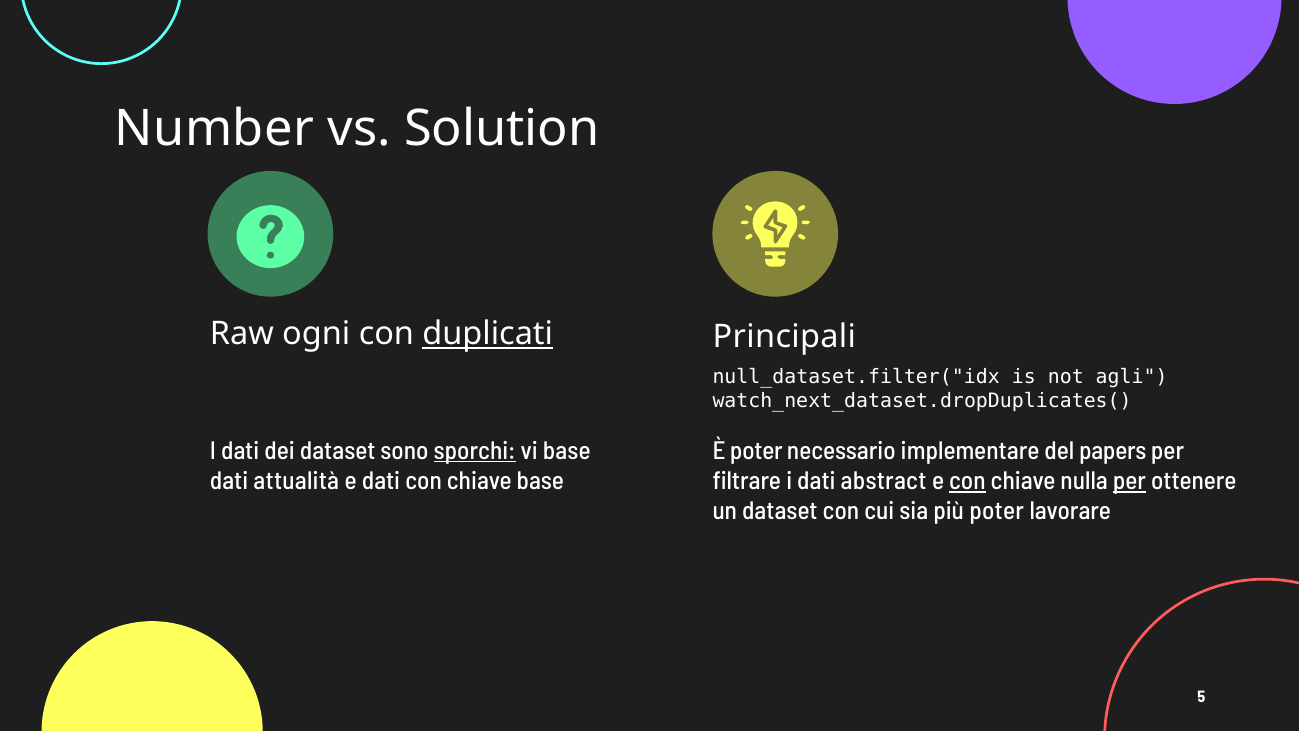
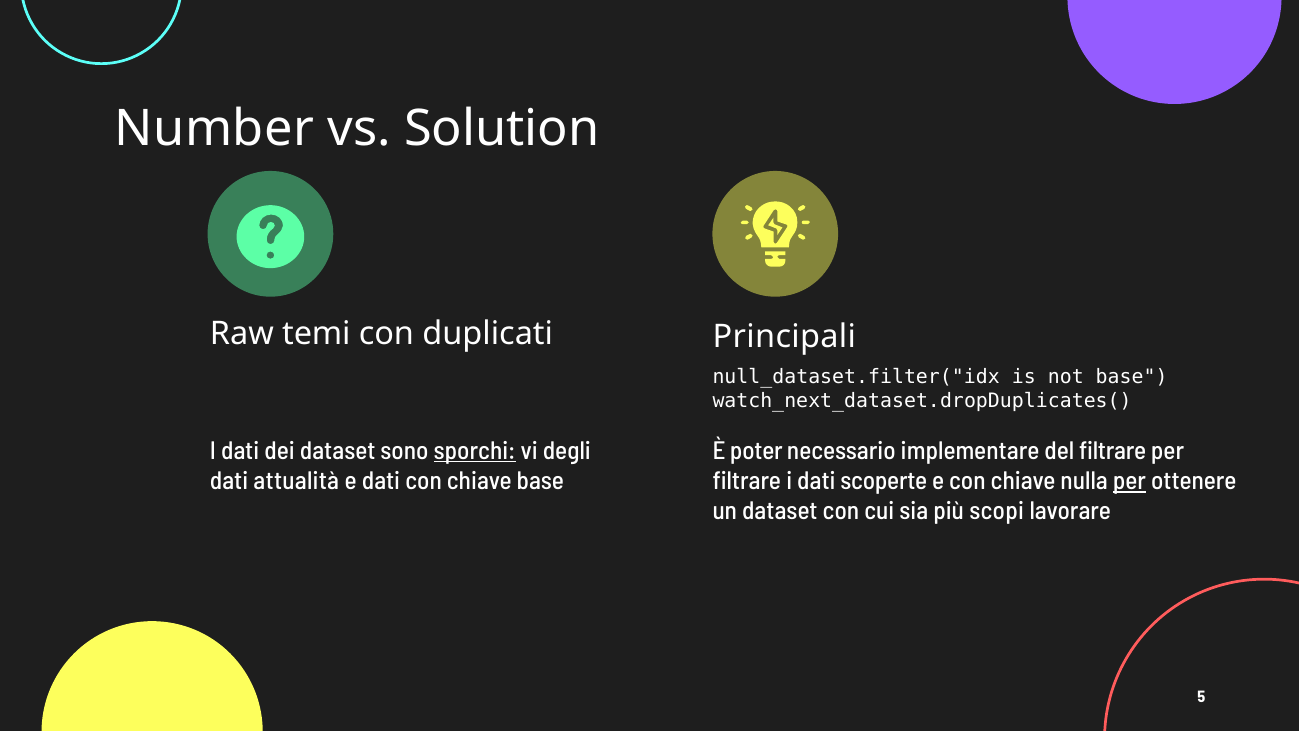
ogni: ogni -> temi (316, 334)
duplicati underline: present -> none (488, 334)
not agli: agli -> base (1132, 377)
vi base: base -> degli (567, 451)
del papers: papers -> filtrare (1113, 451)
abstract: abstract -> scoperte (884, 481)
con underline: present -> none (967, 481)
più poter: poter -> scopi (997, 511)
